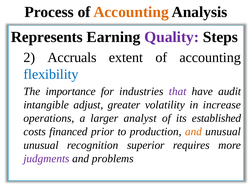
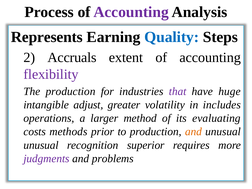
Accounting colour: orange -> purple (131, 12)
Quality colour: purple -> blue (172, 37)
flexibility colour: blue -> purple (51, 74)
The importance: importance -> production (71, 91)
audit: audit -> huge (230, 91)
increase: increase -> includes (222, 105)
analyst: analyst -> method (140, 118)
established: established -> evaluating (216, 118)
financed: financed -> methods (68, 132)
